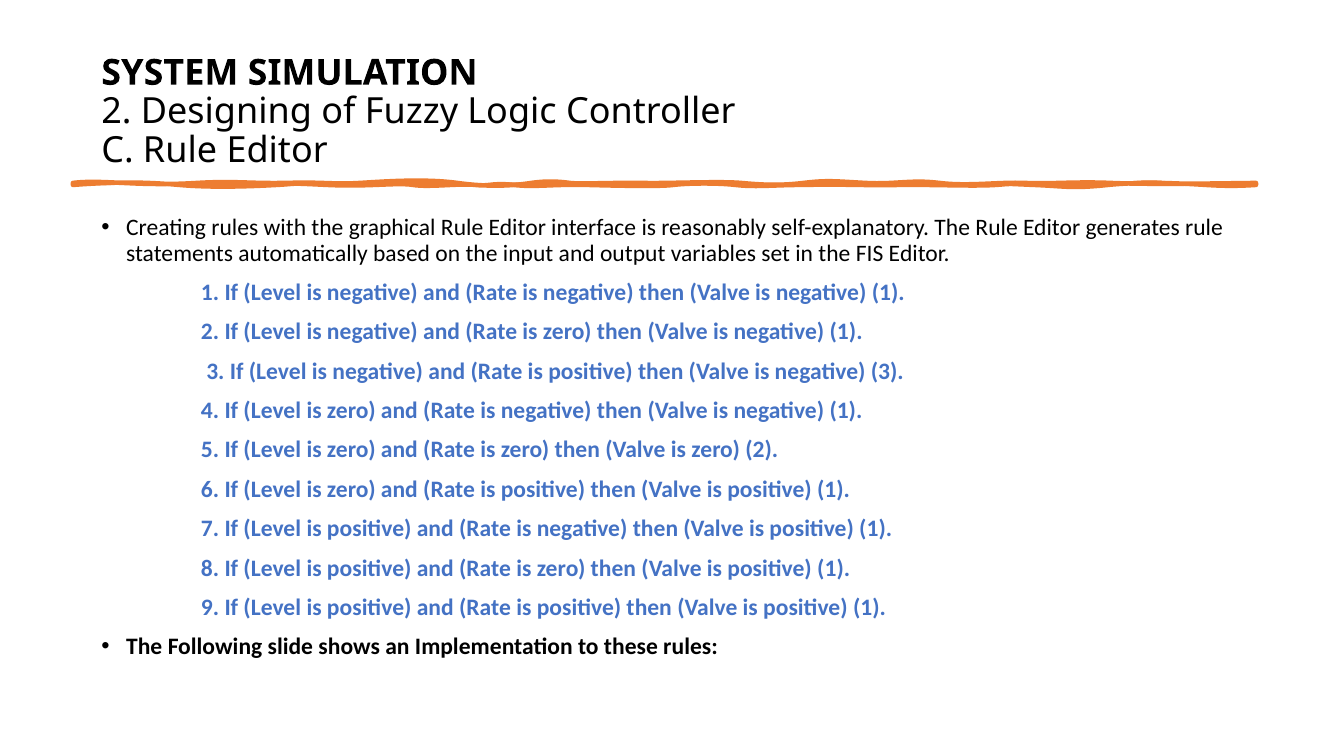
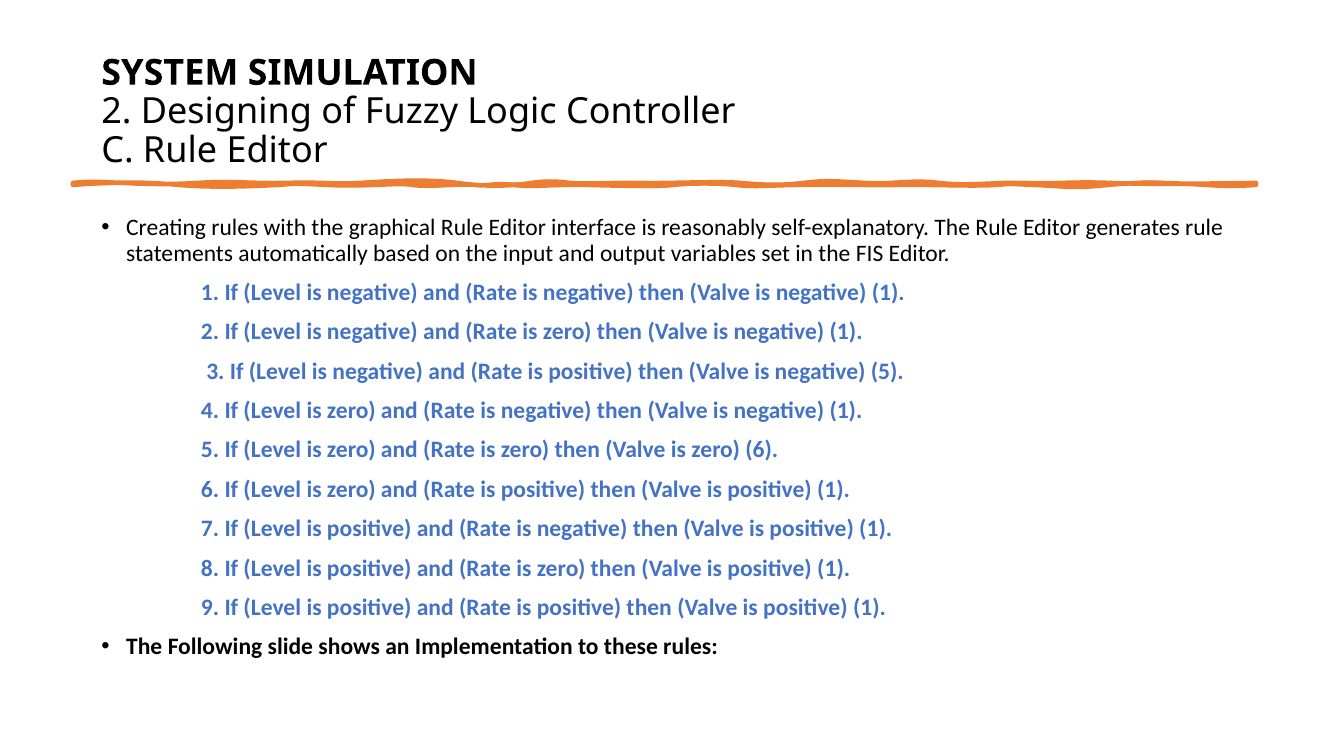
negative 3: 3 -> 5 (887, 371)
zero 2: 2 -> 6 (762, 450)
